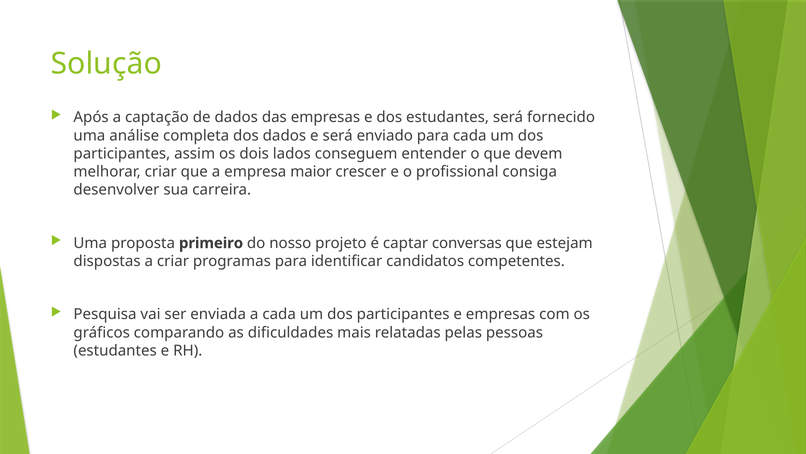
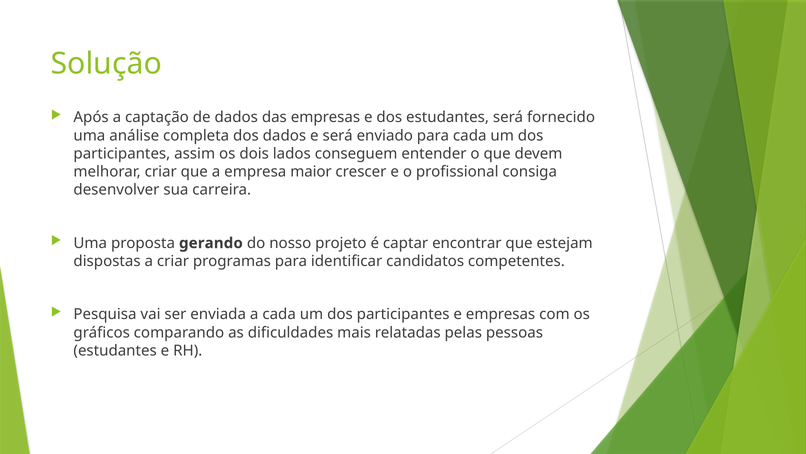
primeiro: primeiro -> gerando (211, 243)
conversas: conversas -> encontrar (467, 243)
